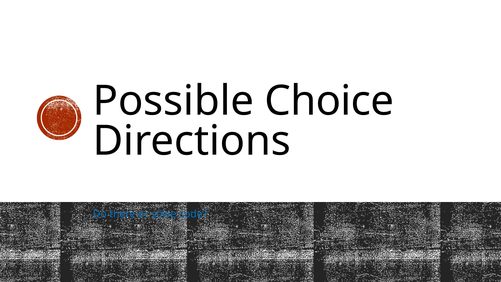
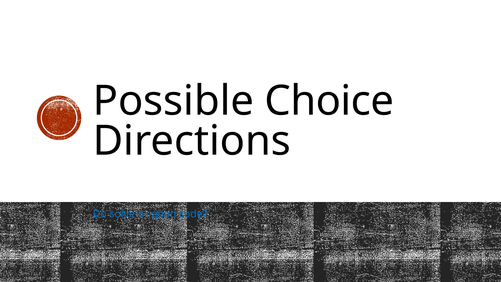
there: there -> solve (122, 214)
solve: solve -> good (164, 214)
